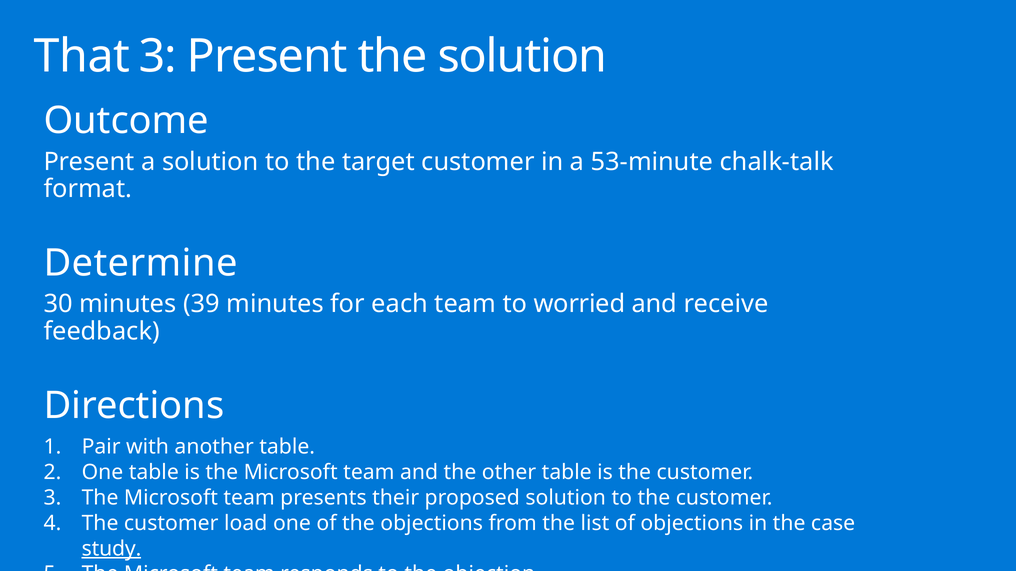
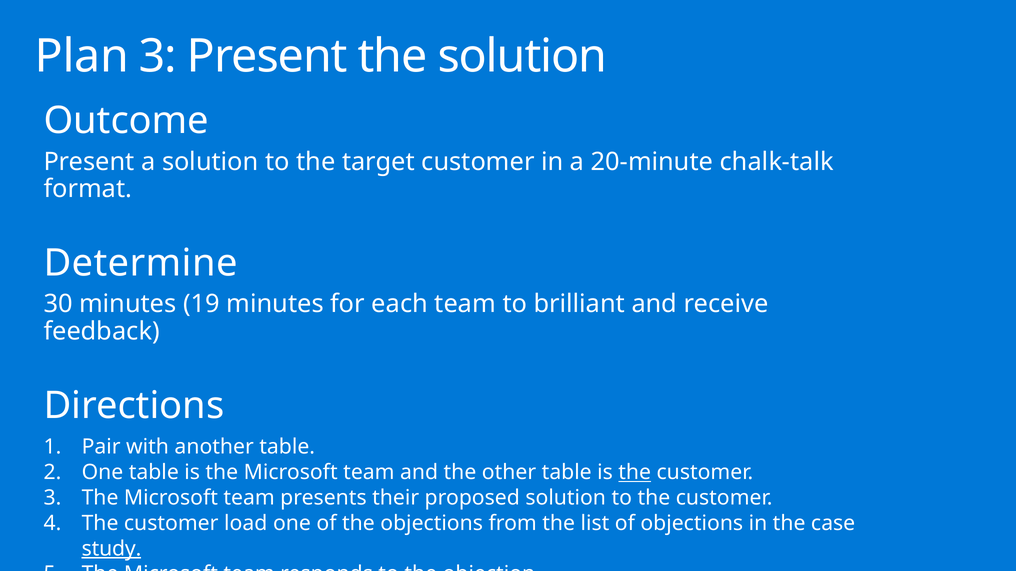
That: That -> Plan (82, 57)
53-minute: 53-minute -> 20-minute (652, 162)
39: 39 -> 19 (201, 304)
worried: worried -> brilliant (579, 304)
the underline: none -> present (635, 473)
